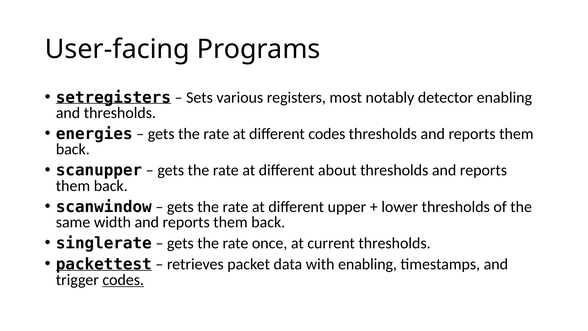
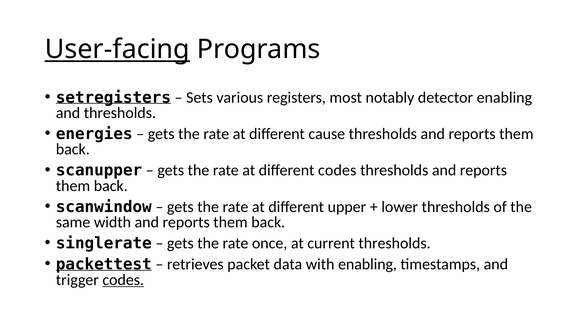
User-facing underline: none -> present (117, 49)
different codes: codes -> cause (327, 134)
different about: about -> codes (337, 170)
